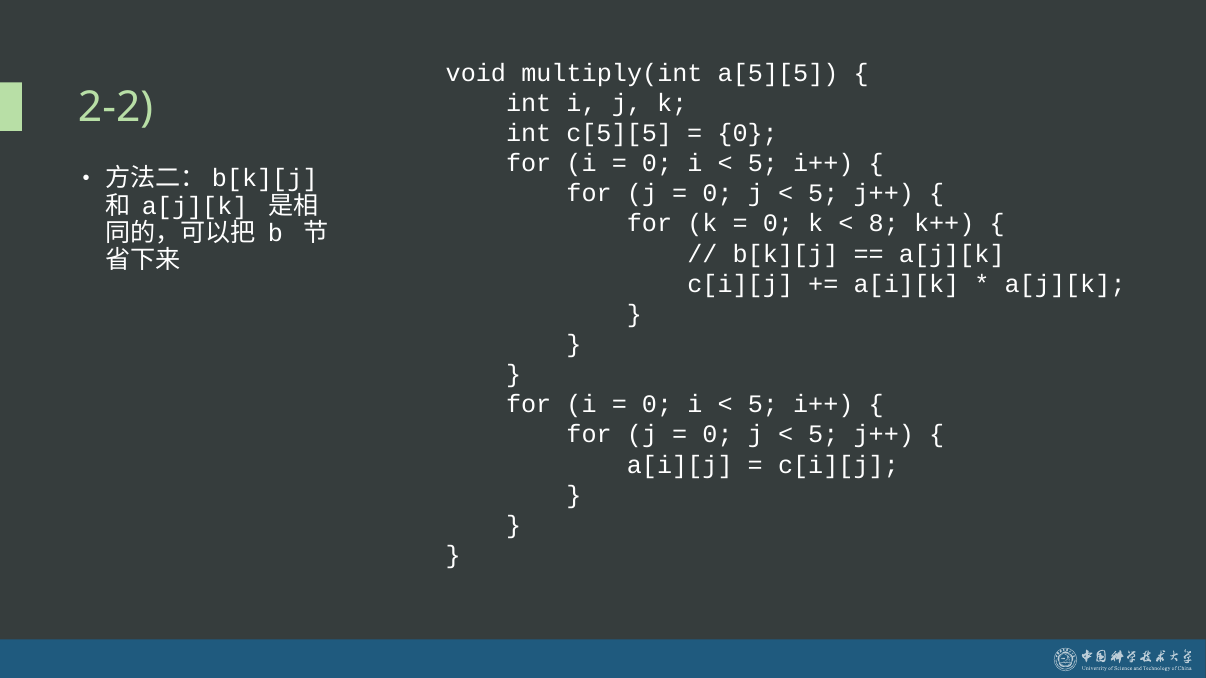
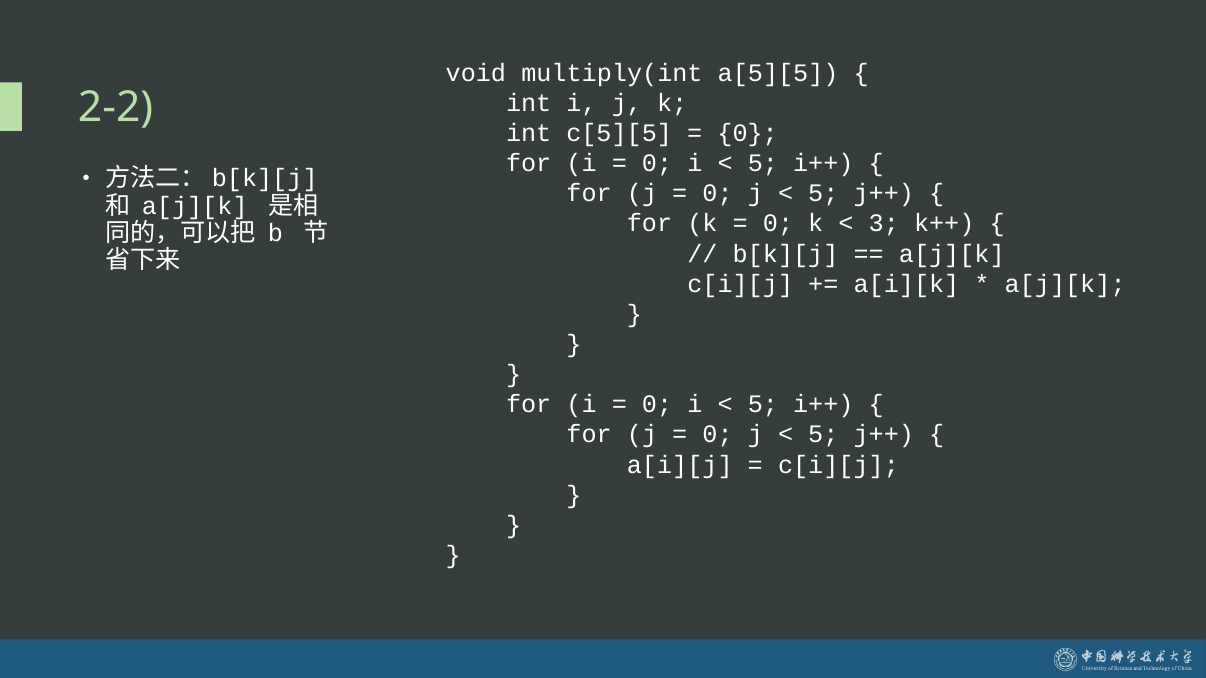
8: 8 -> 3 (884, 224)
